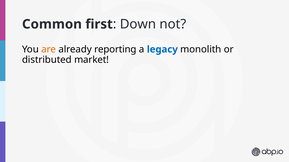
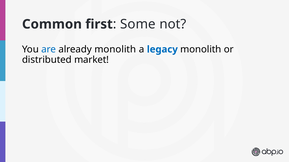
Down: Down -> Some (138, 24)
are colour: orange -> blue (49, 50)
already reporting: reporting -> monolith (115, 50)
